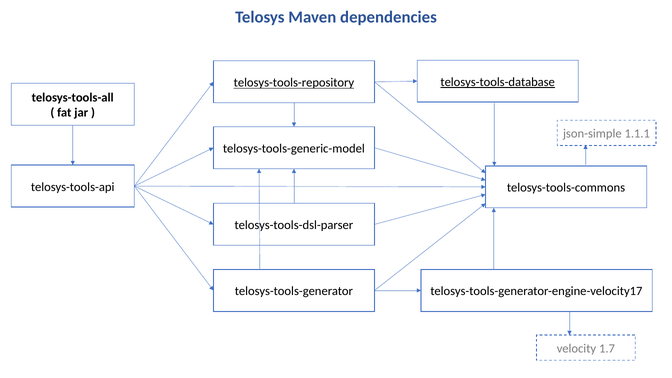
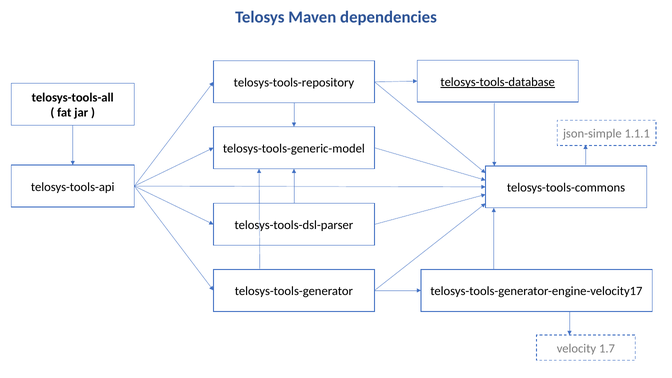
telosys-tools-repository underline: present -> none (294, 83)
